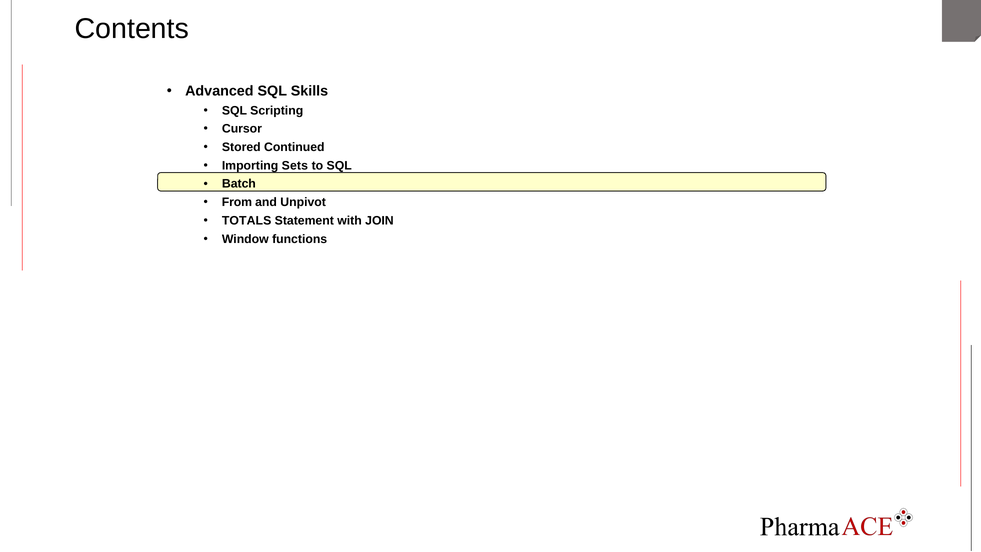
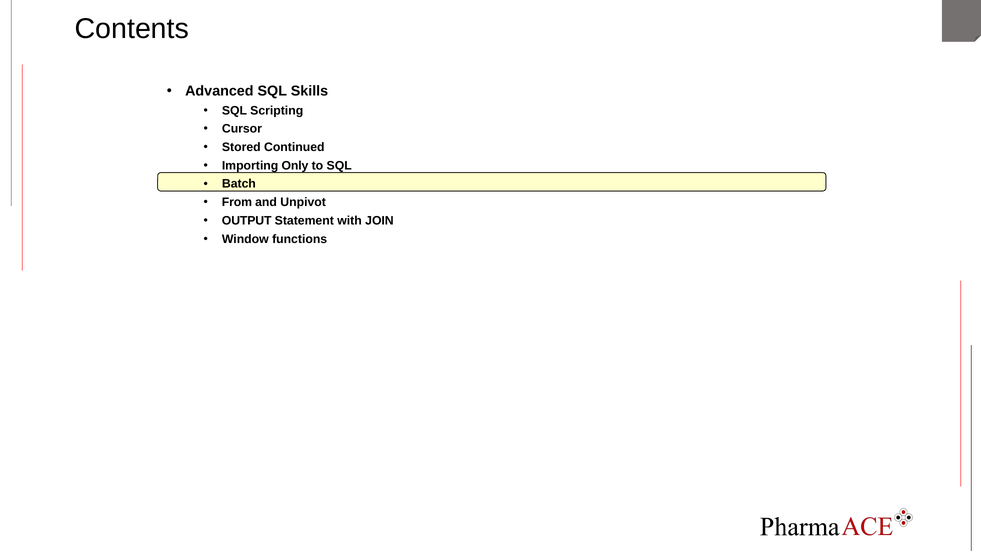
Sets: Sets -> Only (295, 166)
TOTALS: TOTALS -> OUTPUT (247, 221)
